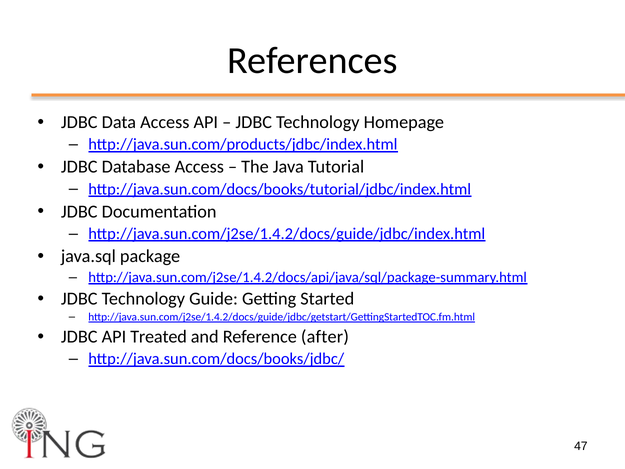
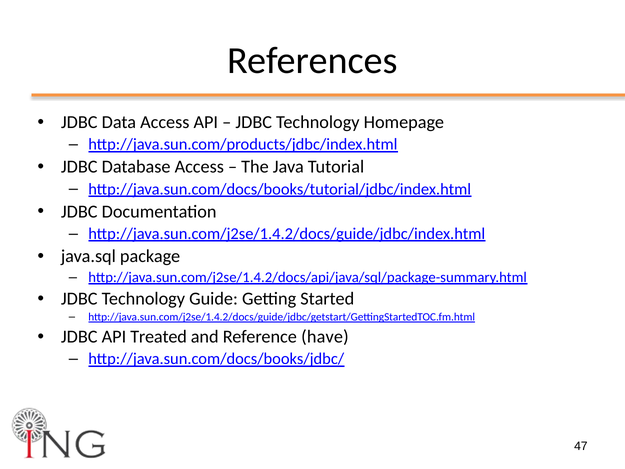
after: after -> have (325, 337)
